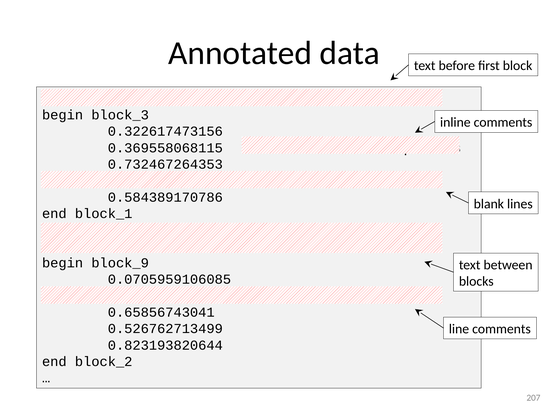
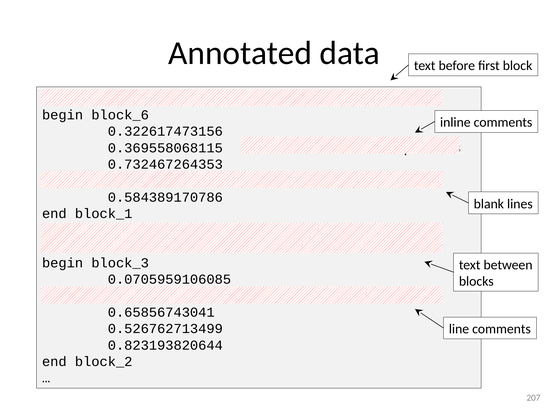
block_3: block_3 -> block_6 (120, 115)
block_9: block_9 -> block_3 (120, 263)
